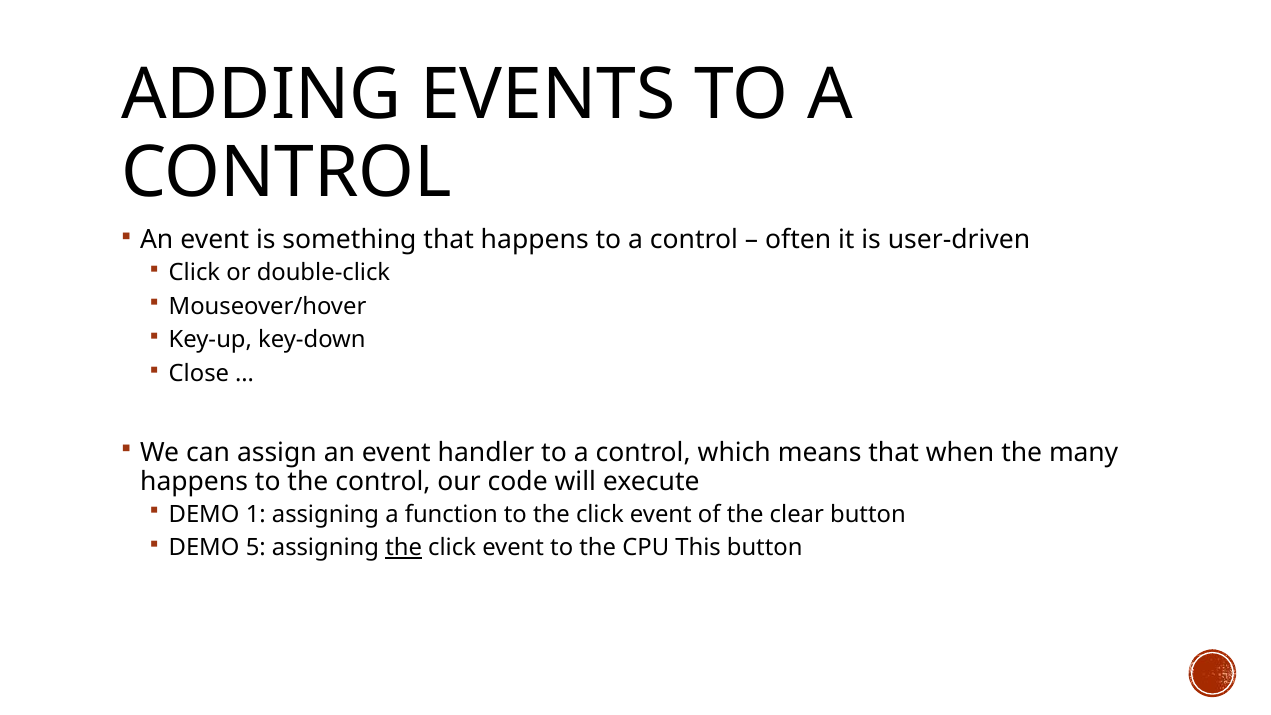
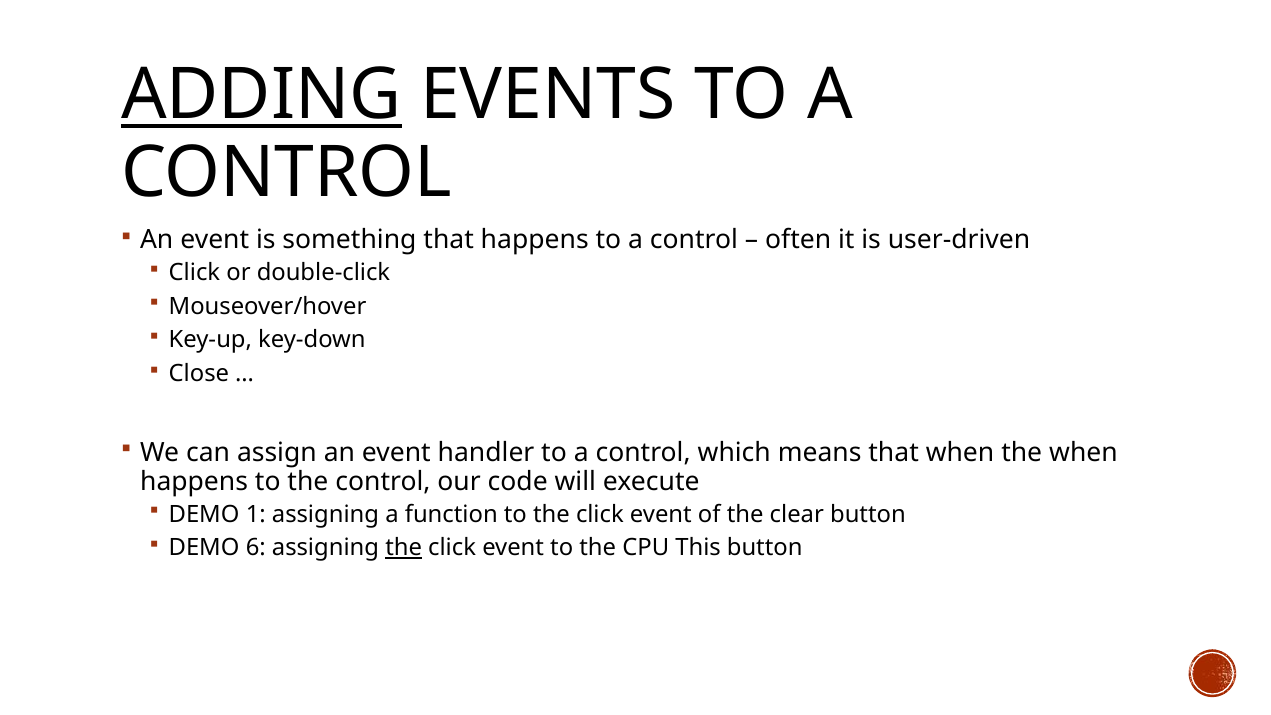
ADDING underline: none -> present (261, 95)
the many: many -> when (1083, 453)
5: 5 -> 6 (256, 548)
